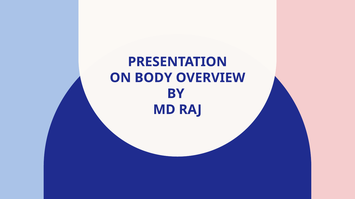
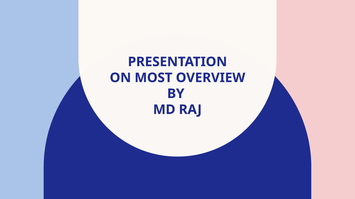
BODY: BODY -> MOST (153, 78)
